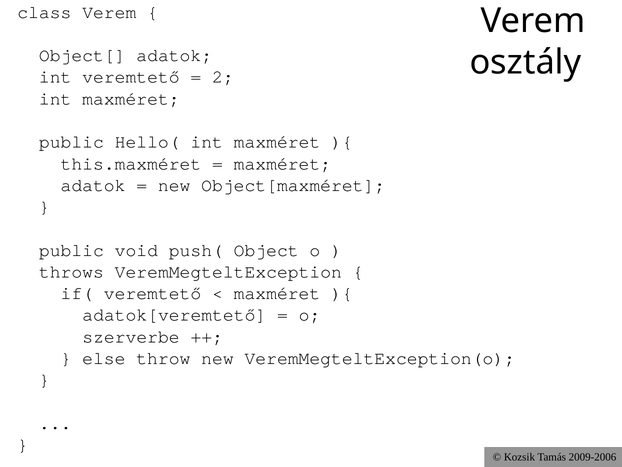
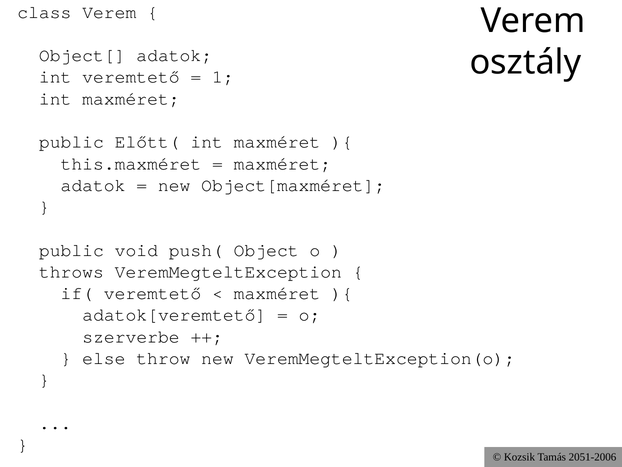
2: 2 -> 1 (223, 77)
Hello(: Hello( -> Előtt( (147, 142)
2009-2006: 2009-2006 -> 2051-2006 (592, 457)
